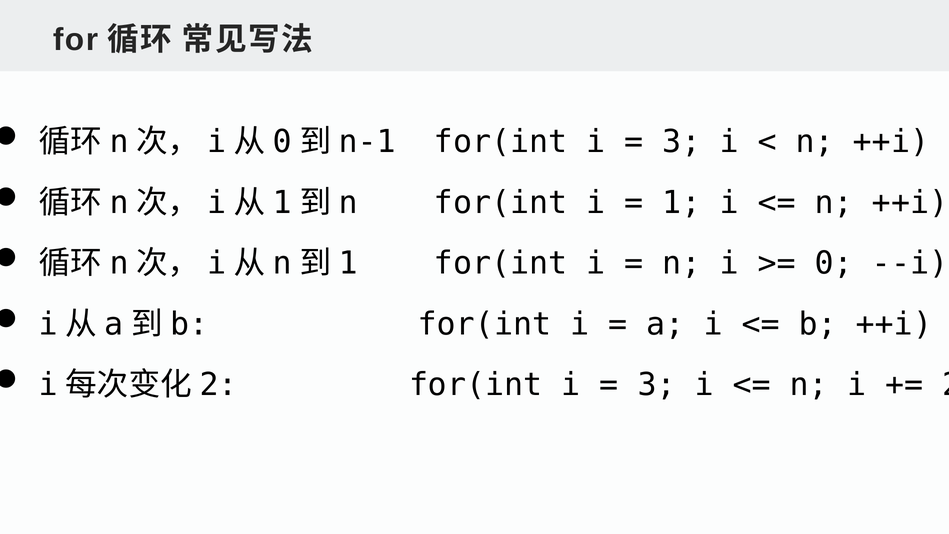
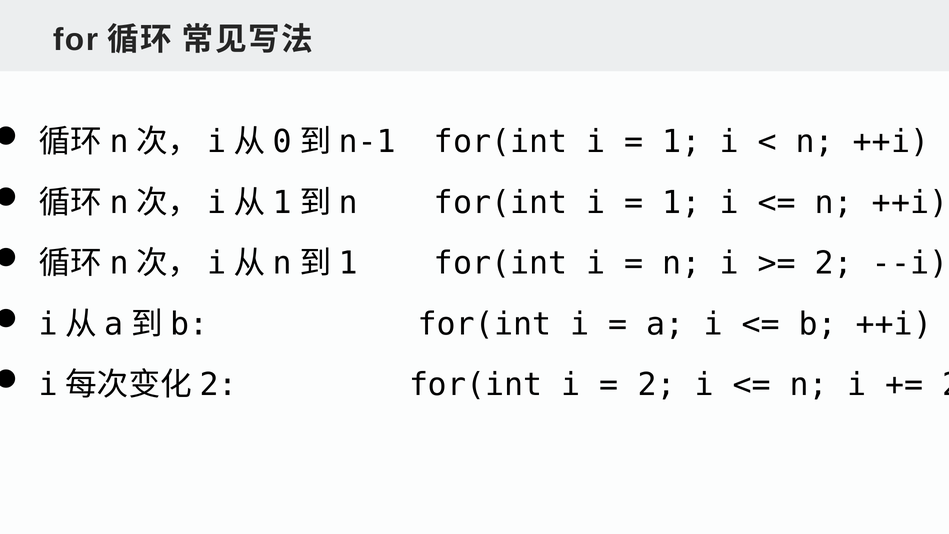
3: 3 -> 1 (682, 142)
0: 0 -> 2 (834, 263)
3: 3 -> 2 (657, 385)
